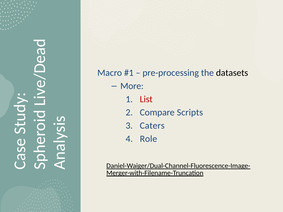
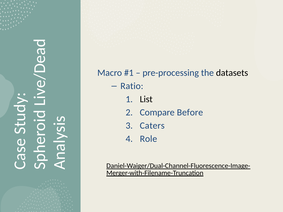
More: More -> Ratio (132, 86)
List colour: red -> black (146, 99)
Scripts: Scripts -> Before (190, 113)
